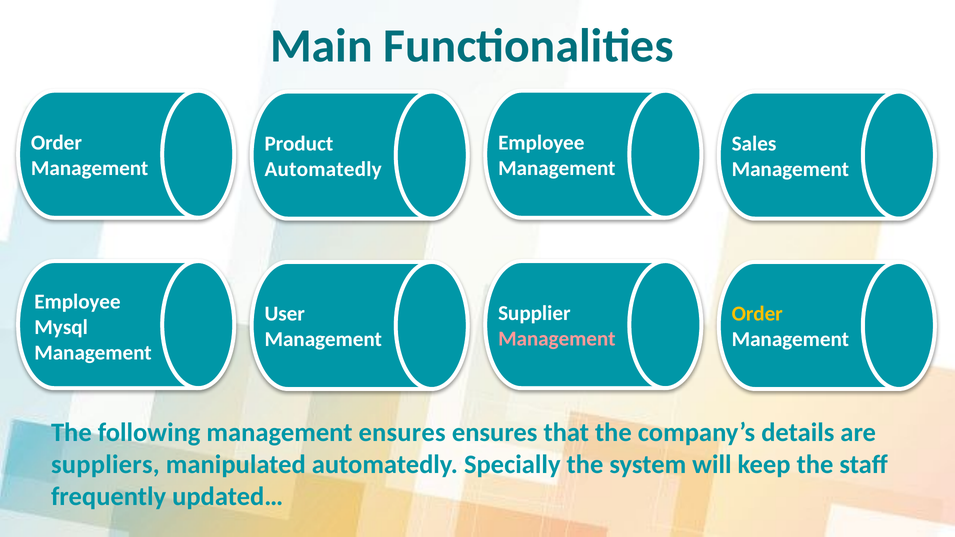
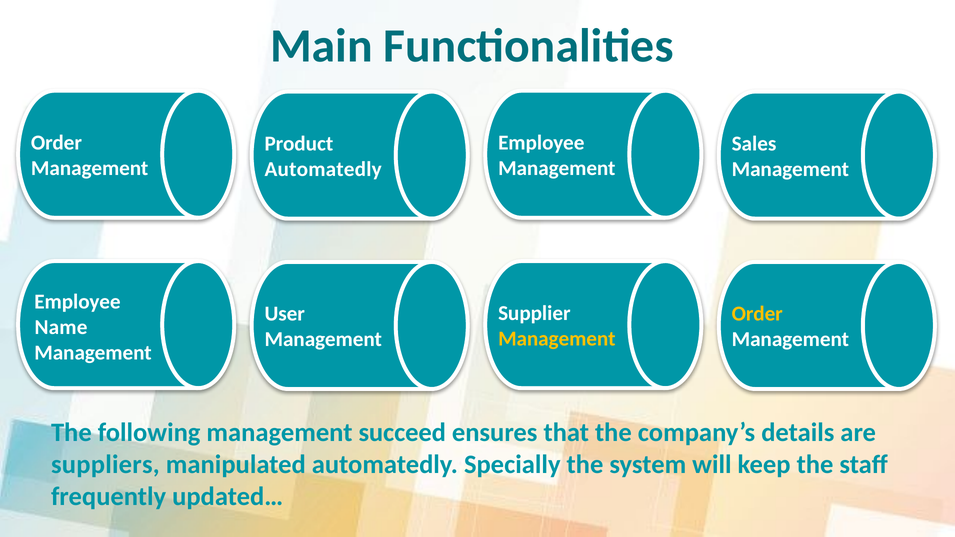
Mysql: Mysql -> Name (61, 328)
Management colour: pink -> yellow (557, 339)
management ensures: ensures -> succeed (402, 433)
